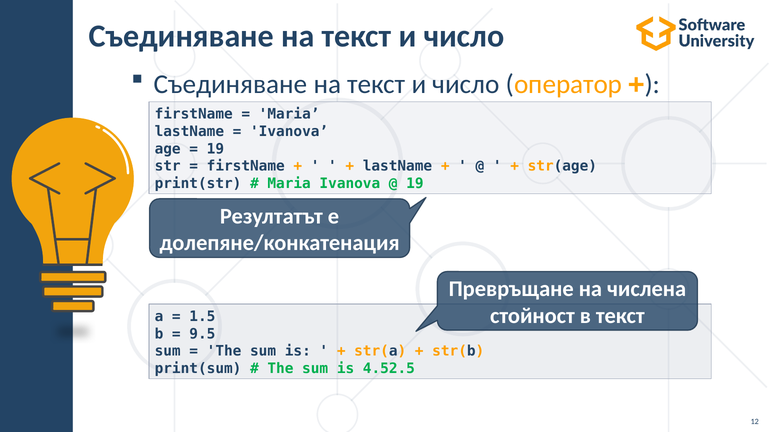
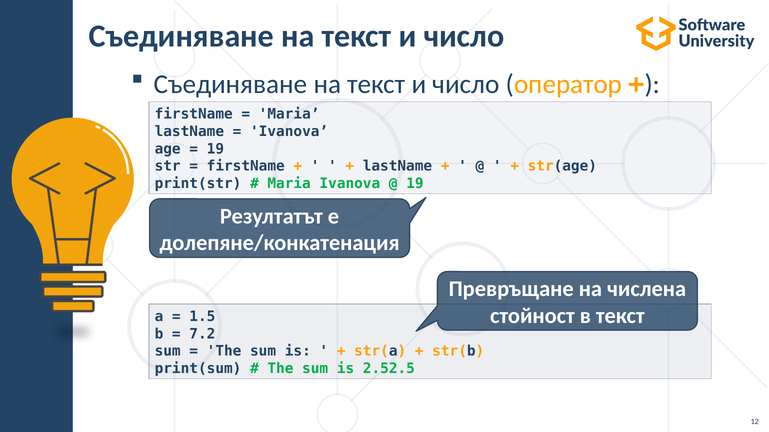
9.5: 9.5 -> 7.2 (202, 334)
4.52.5: 4.52.5 -> 2.52.5 (389, 369)
